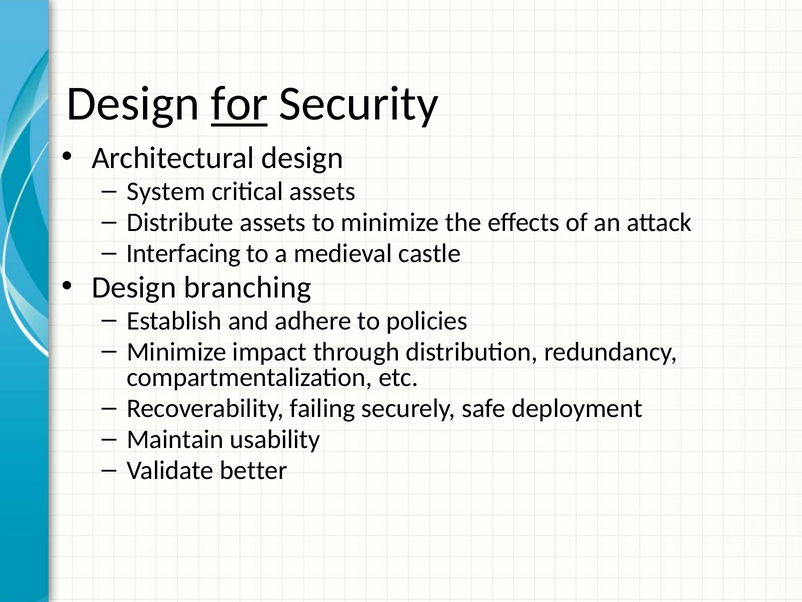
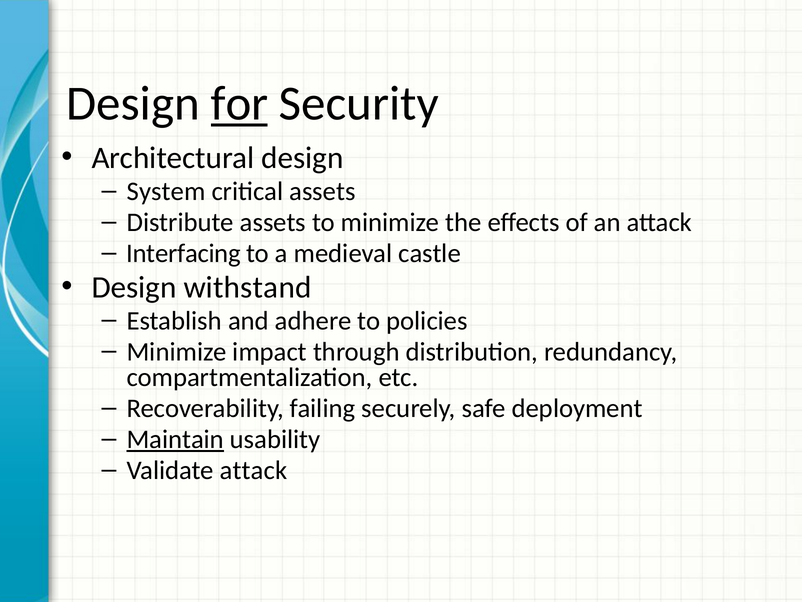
branching: branching -> withstand (248, 287)
Maintain underline: none -> present (175, 439)
Validate better: better -> attack (254, 470)
